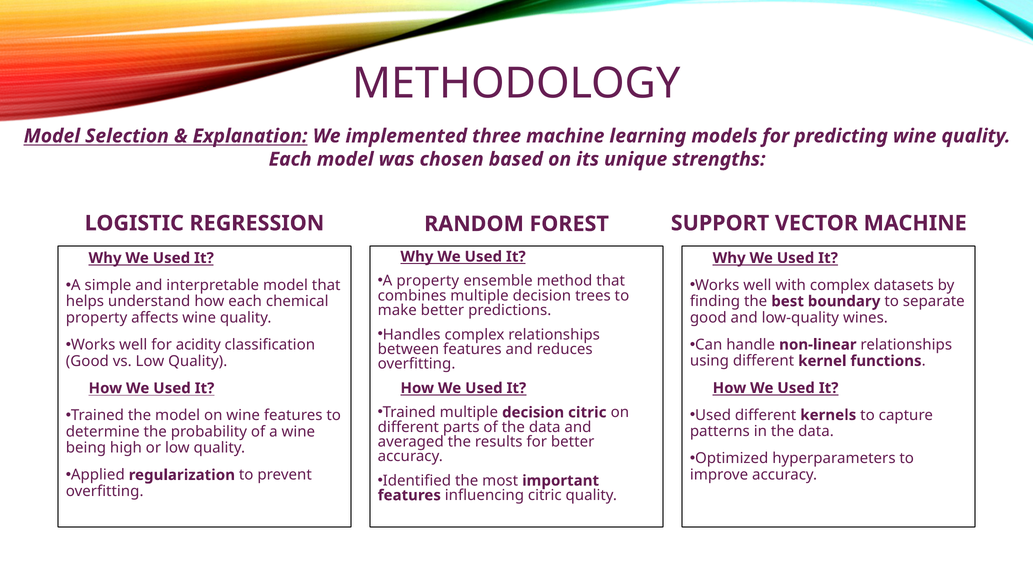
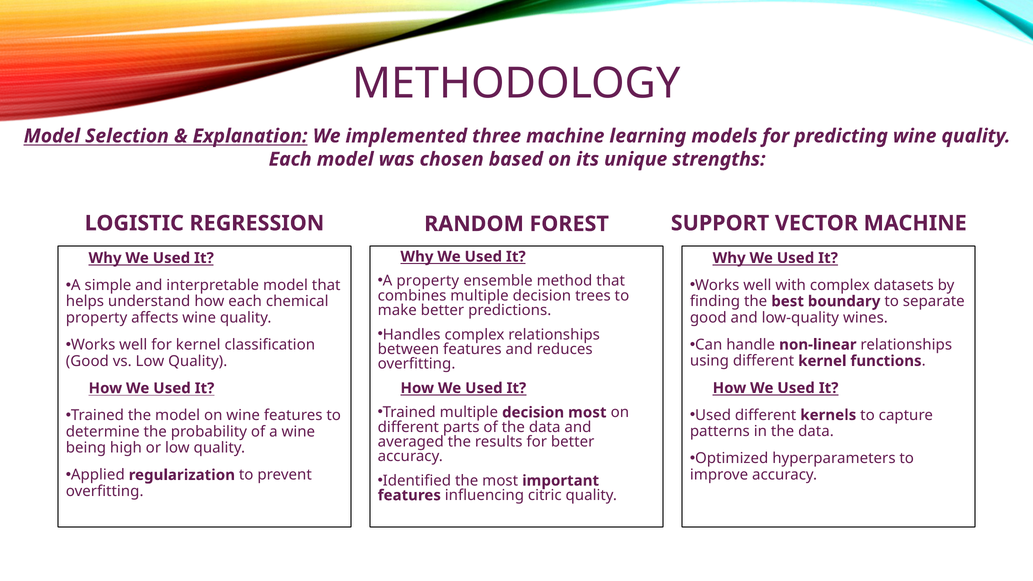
for acidity: acidity -> kernel (198, 345)
decision citric: citric -> most (587, 412)
